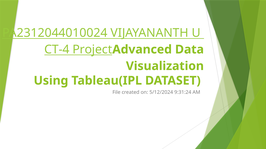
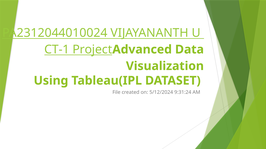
CT-4: CT-4 -> CT-1 (57, 50)
